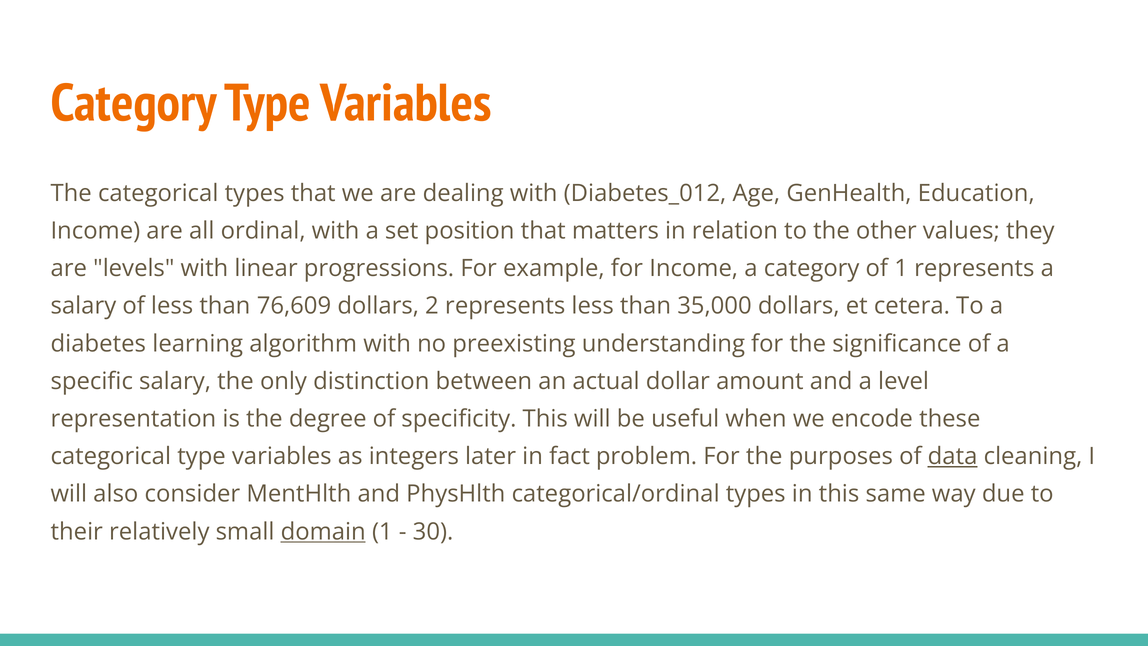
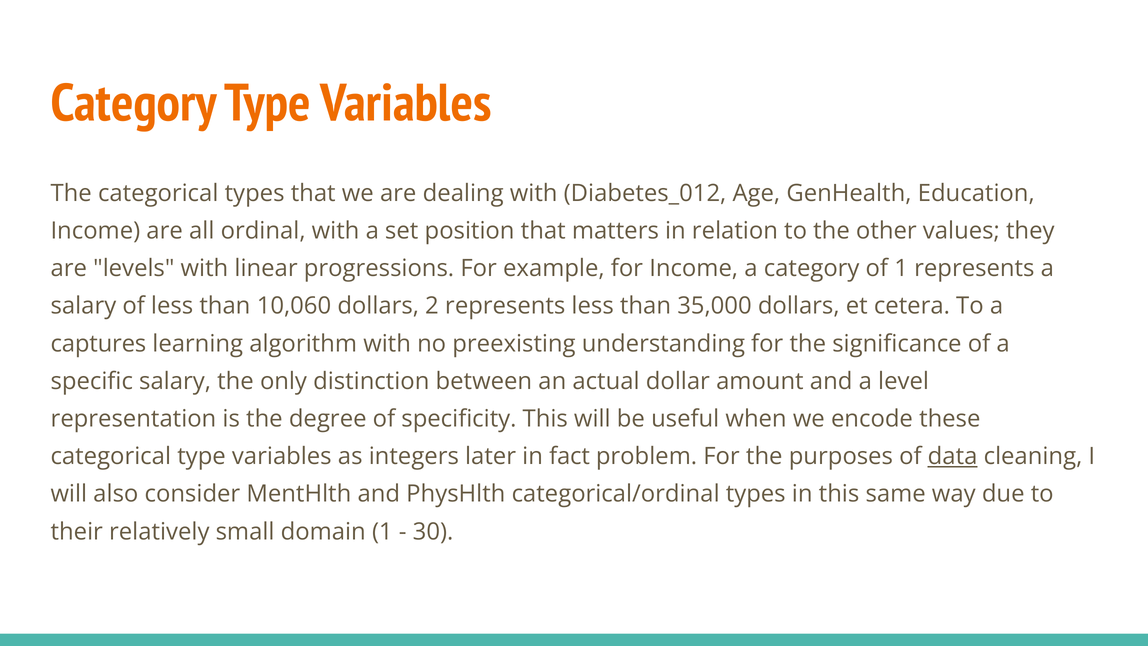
76,609: 76,609 -> 10,060 (294, 306)
diabetes: diabetes -> captures (98, 344)
domain underline: present -> none (323, 532)
